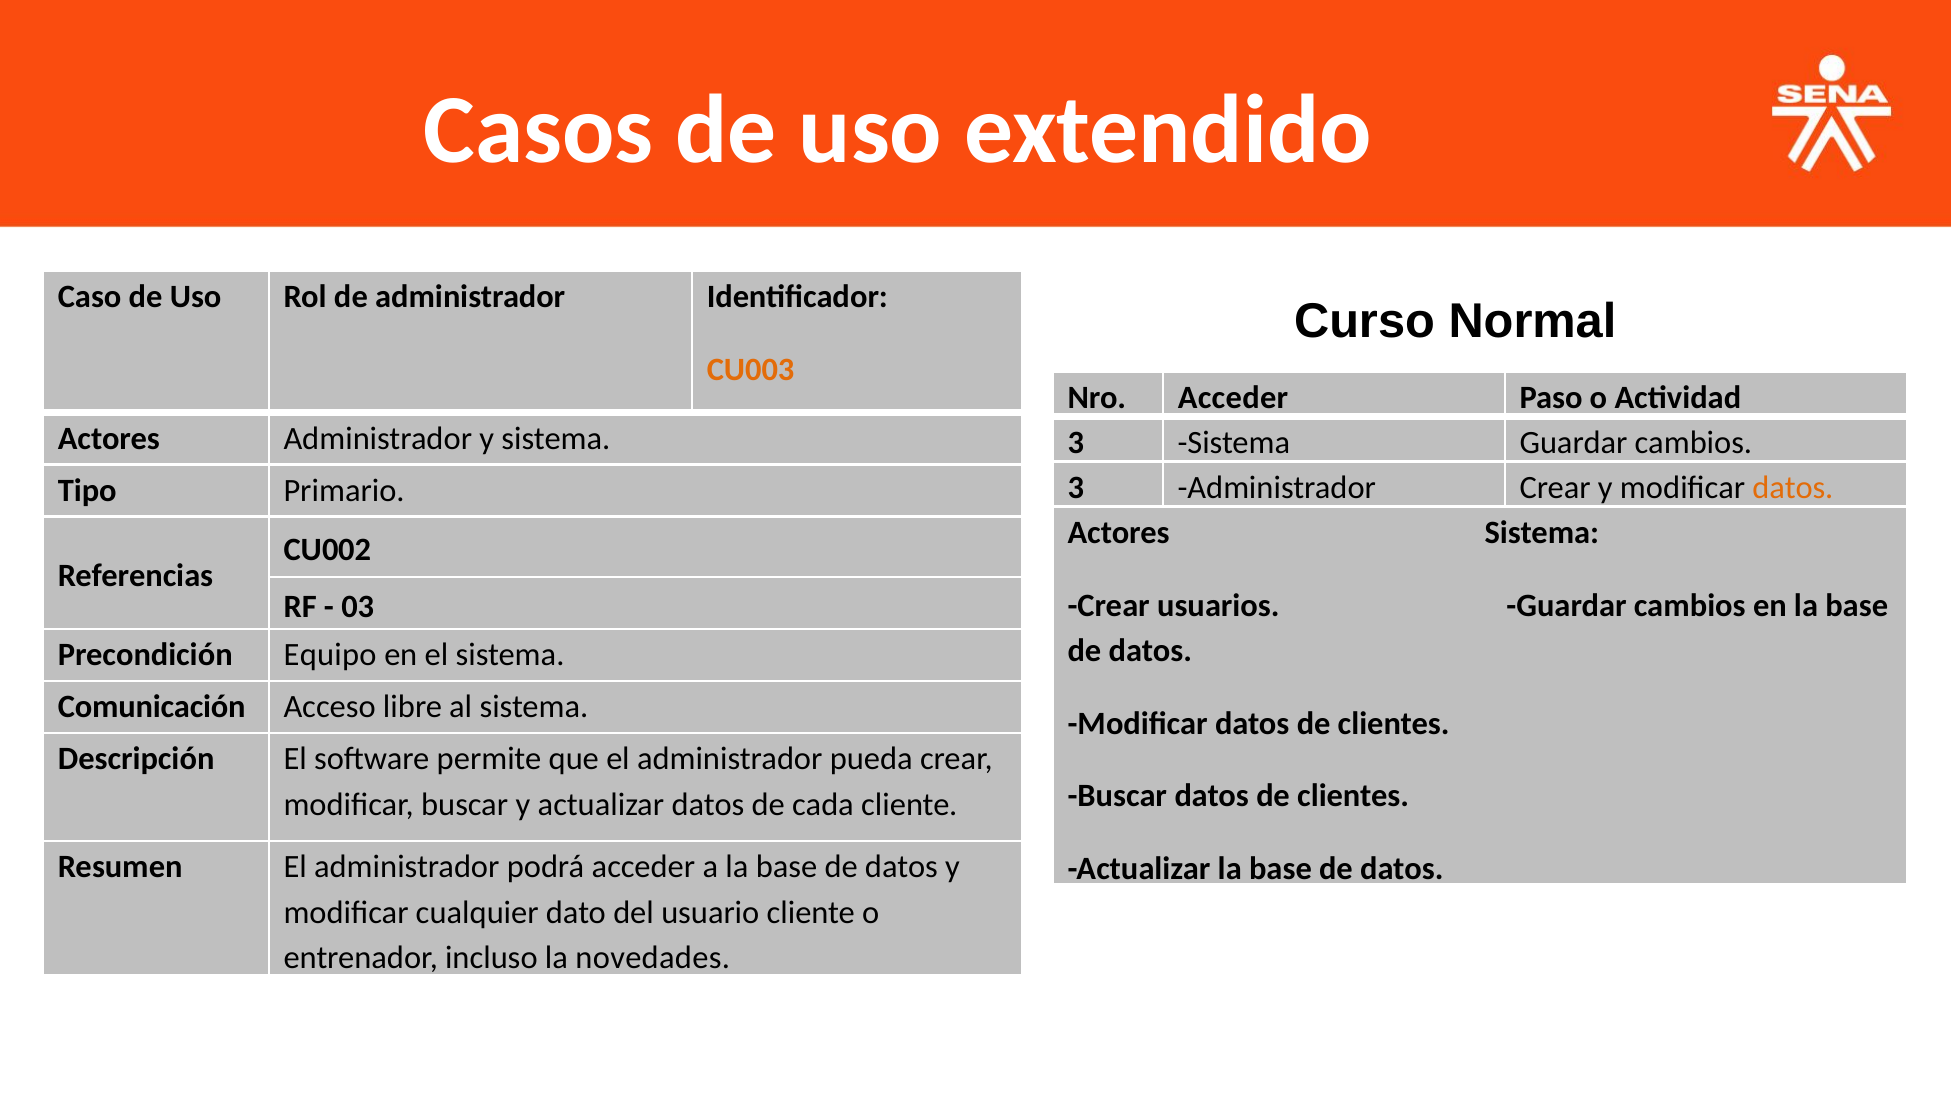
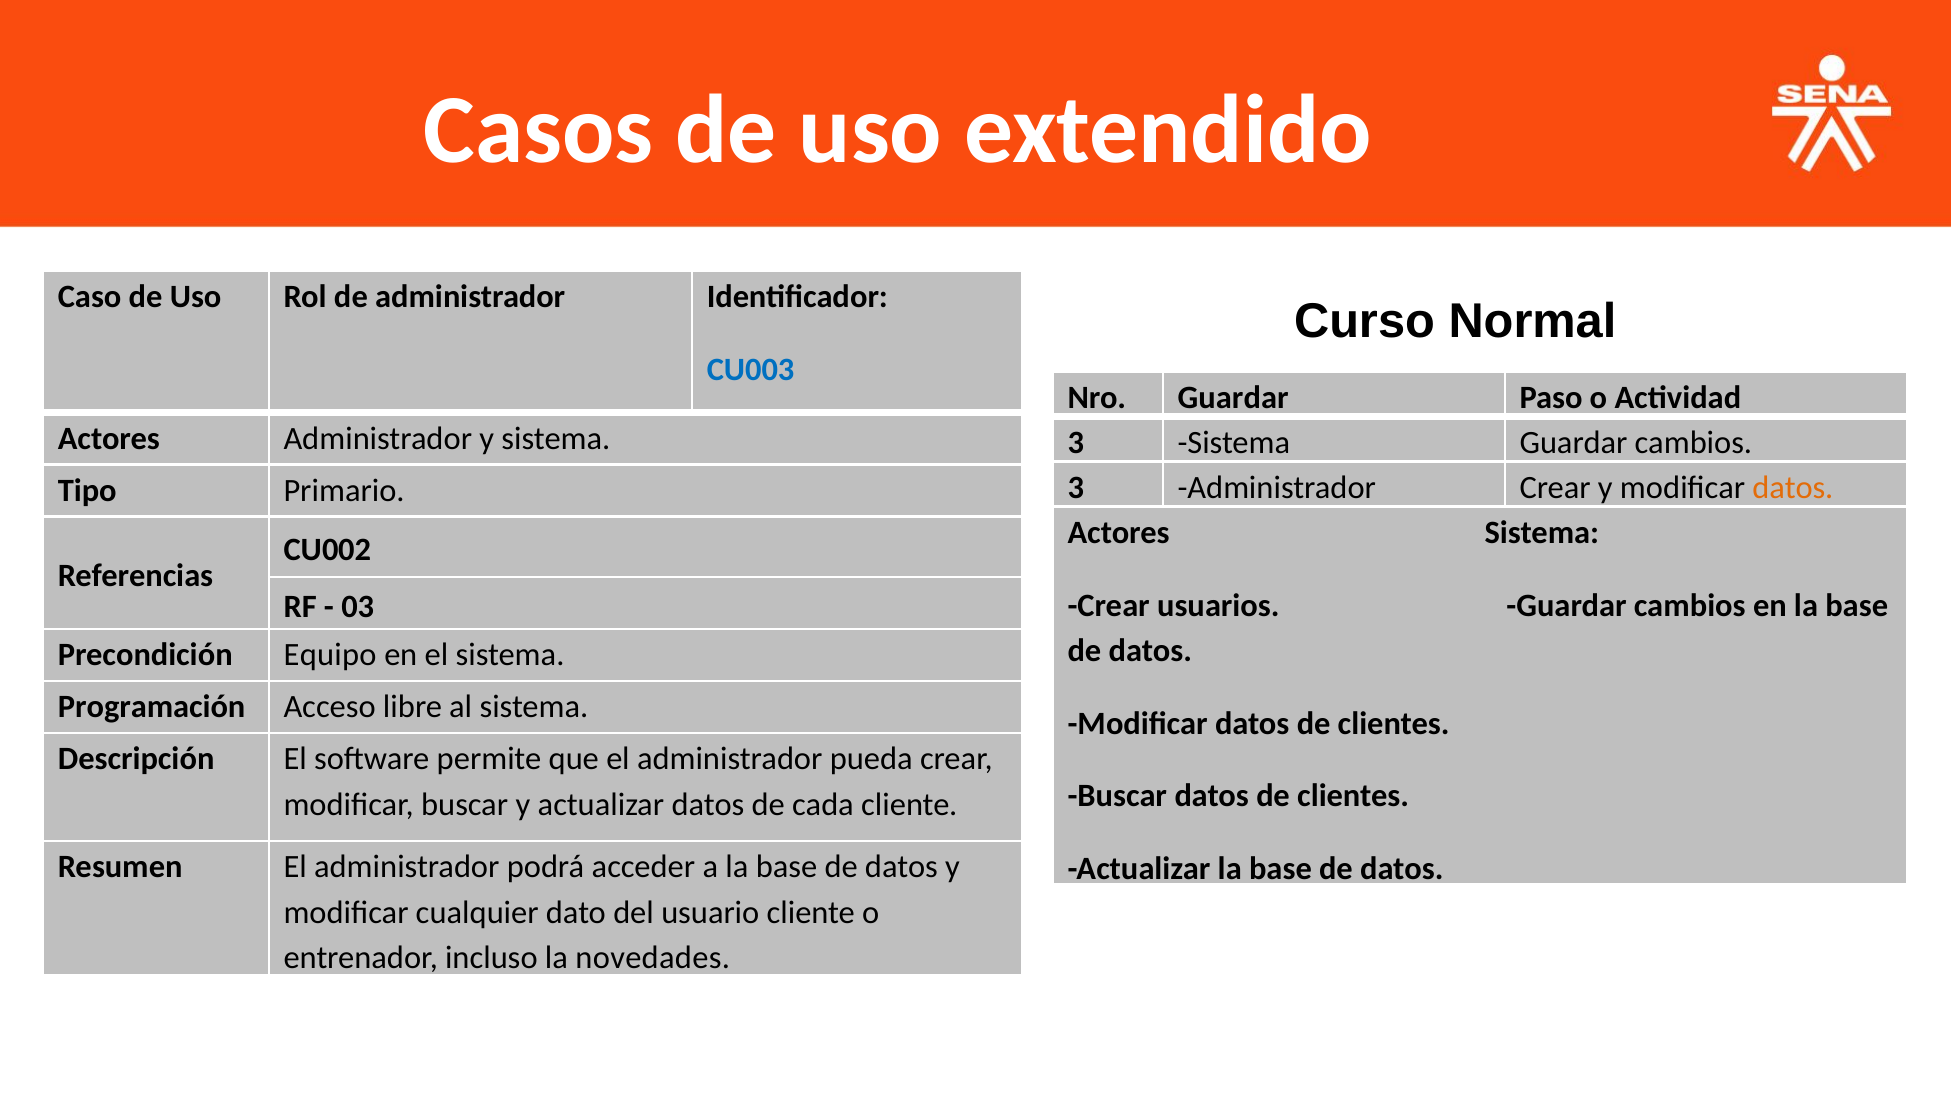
CU003 colour: orange -> blue (751, 370)
Nro Acceder: Acceder -> Guardar (1233, 398)
Comunicación: Comunicación -> Programación (152, 707)
